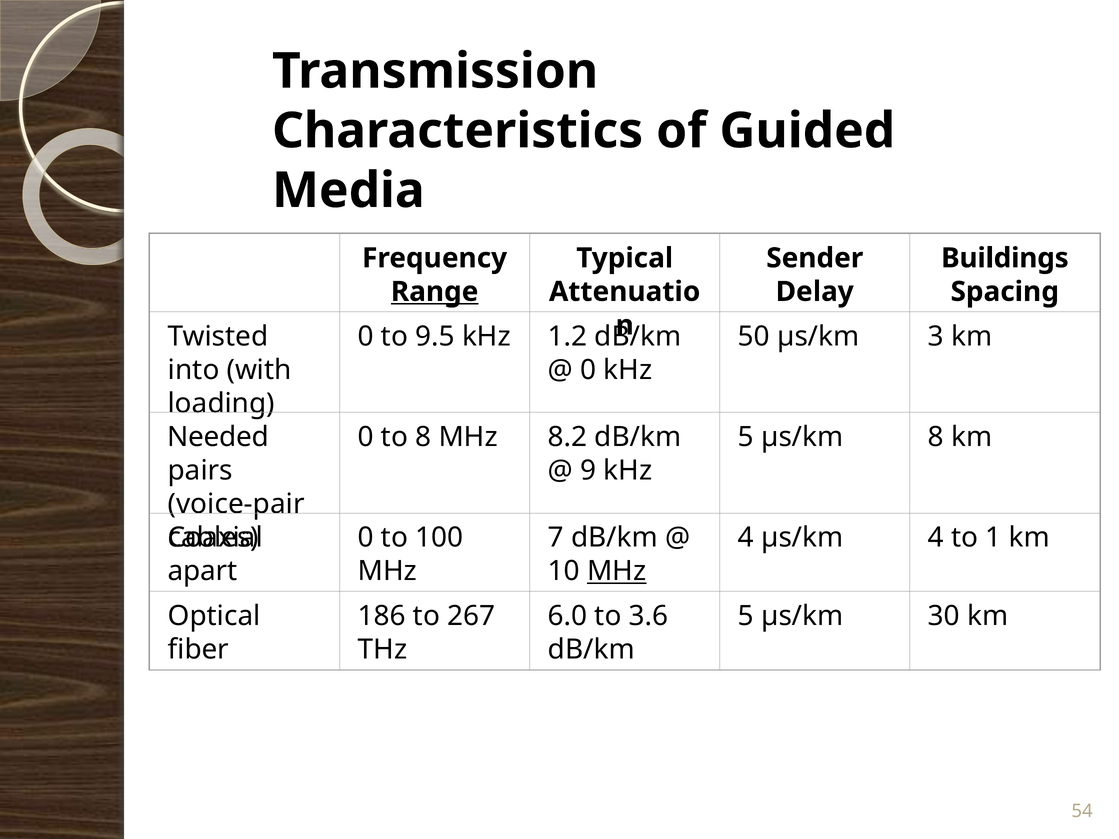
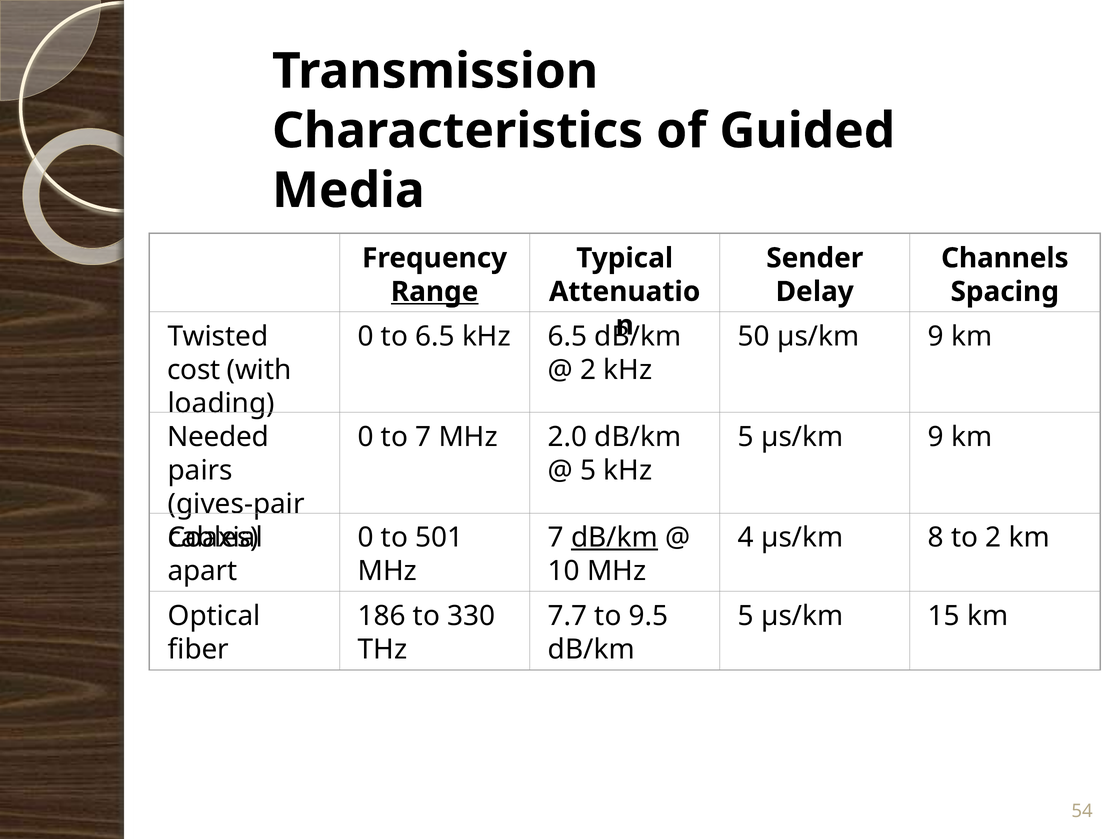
Buildings: Buildings -> Channels (1005, 258)
to 9.5: 9.5 -> 6.5 (435, 336)
kHz 1.2: 1.2 -> 6.5 (568, 336)
50 µs/km 3: 3 -> 9 (936, 336)
into: into -> cost (194, 370)
0: 0 -> 2 (588, 370)
to 8: 8 -> 7 (423, 437)
8.2: 8.2 -> 2.0 (568, 437)
5 µs/km 8: 8 -> 9 (936, 437)
9: 9 -> 5 (588, 471)
voice-pair: voice-pair -> gives-pair (236, 504)
100: 100 -> 501 (439, 538)
dB/km underline: none -> present (614, 538)
µs/km 4: 4 -> 8 (936, 538)
to 1: 1 -> 2 (993, 538)
MHz underline: present -> none (617, 571)
267: 267 -> 330 (471, 616)
6.0: 6.0 -> 7.7 (568, 616)
3.6: 3.6 -> 9.5 (649, 616)
30: 30 -> 15 (944, 616)
